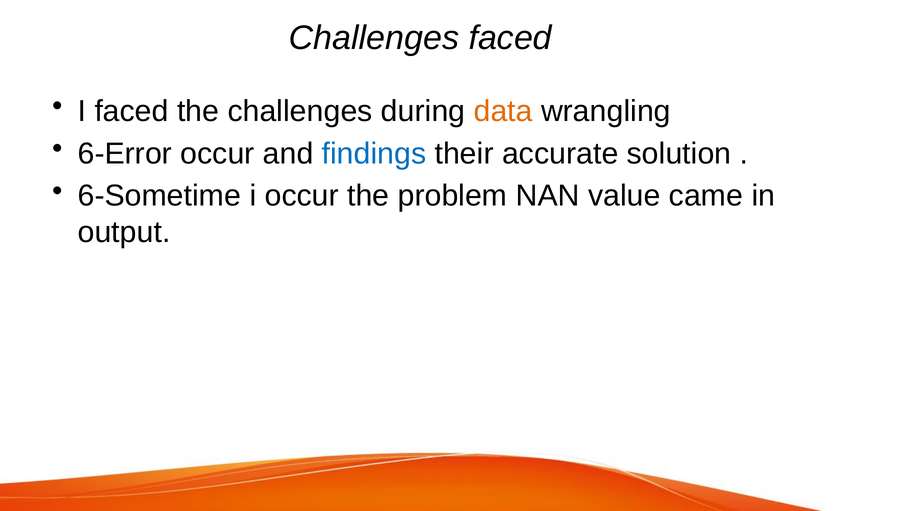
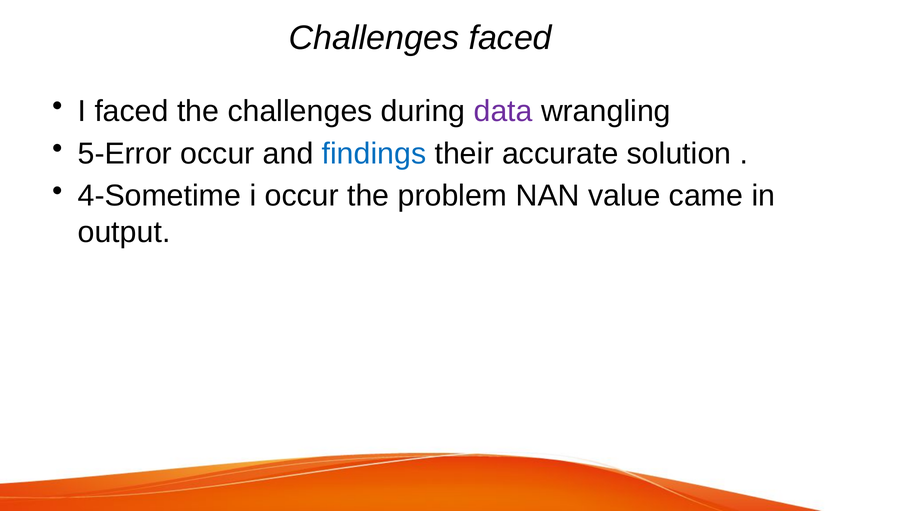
data colour: orange -> purple (503, 111)
6-Error: 6-Error -> 5-Error (125, 154)
6-Sometime: 6-Sometime -> 4-Sometime (159, 196)
